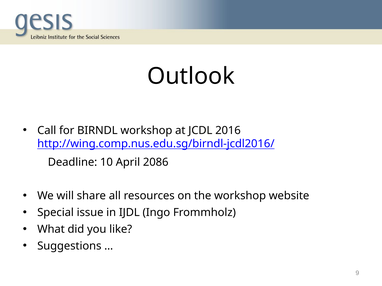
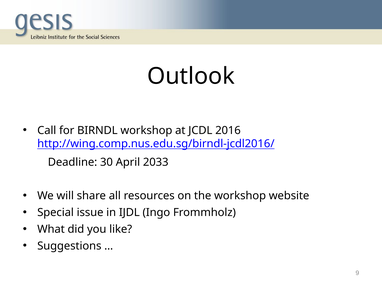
10: 10 -> 30 (106, 163)
2086: 2086 -> 2033 (156, 163)
